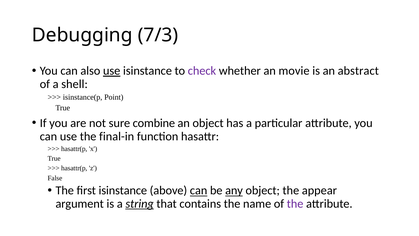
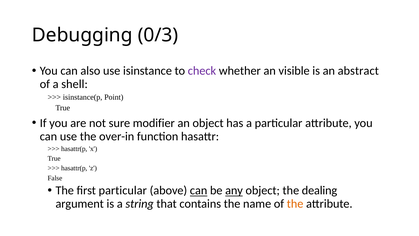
7/3: 7/3 -> 0/3 (158, 35)
use underline: present -> none (112, 71)
movie: movie -> visible (294, 71)
combine: combine -> modifier (154, 123)
final-in: final-in -> over-in (117, 136)
first isinstance: isinstance -> particular (123, 190)
appear: appear -> dealing (320, 190)
string underline: present -> none (140, 204)
the colour: purple -> orange (295, 204)
